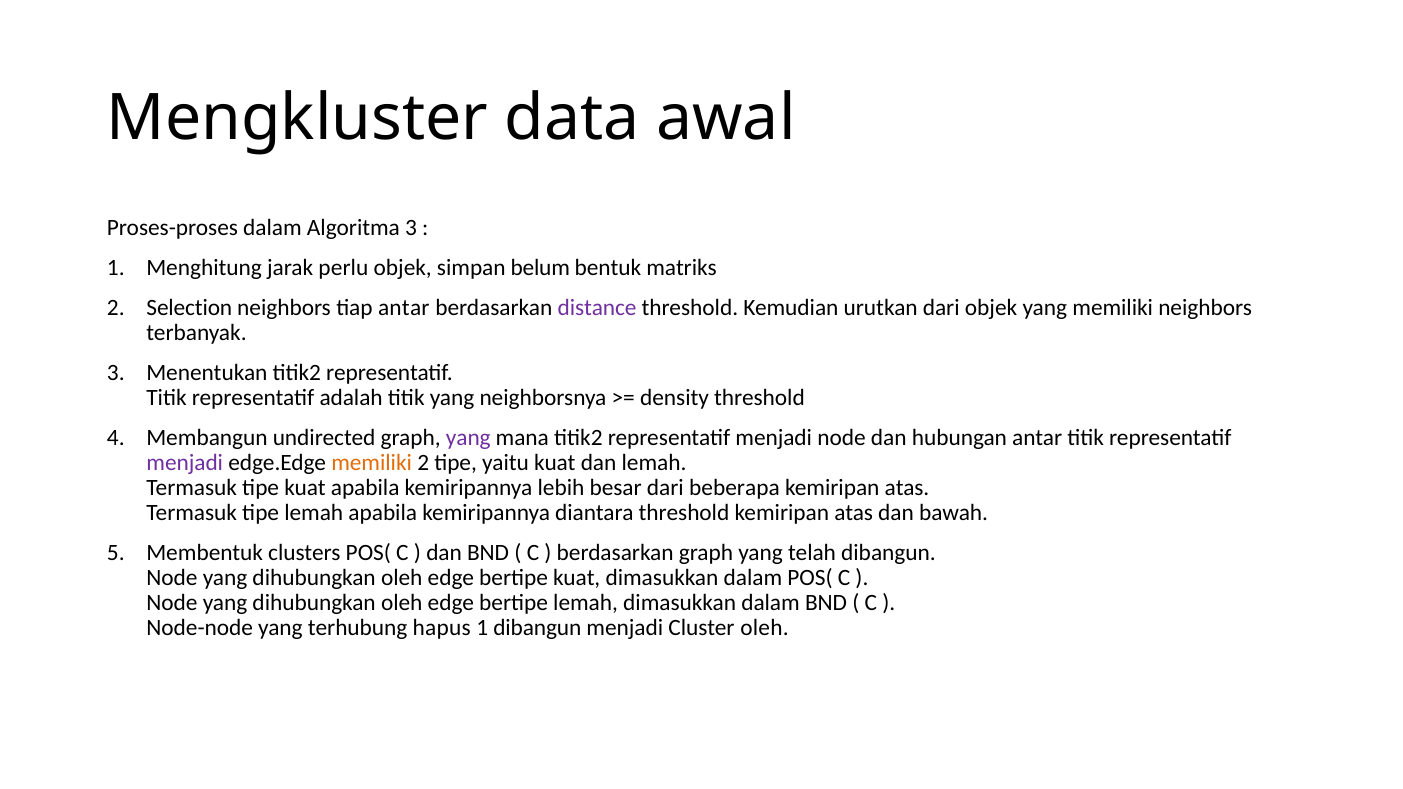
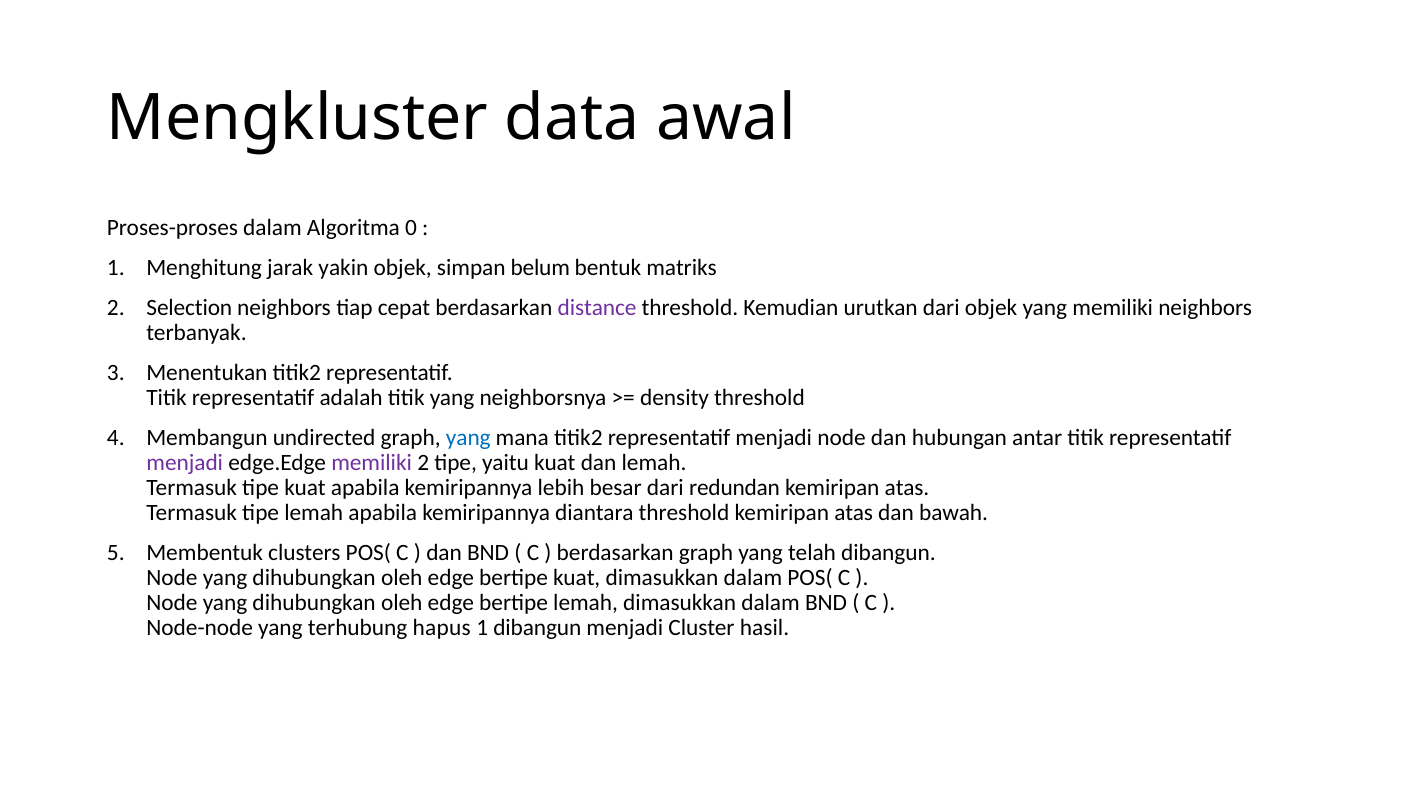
Algoritma 3: 3 -> 0 (411, 228)
perlu: perlu -> yakin (343, 268)
tiap antar: antar -> cepat (404, 307)
yang colour: purple -> blue (468, 437)
memiliki colour: orange -> purple (372, 463)
beberapa: beberapa -> redundan (735, 488)
Cluster oleh: oleh -> hasil (765, 628)
